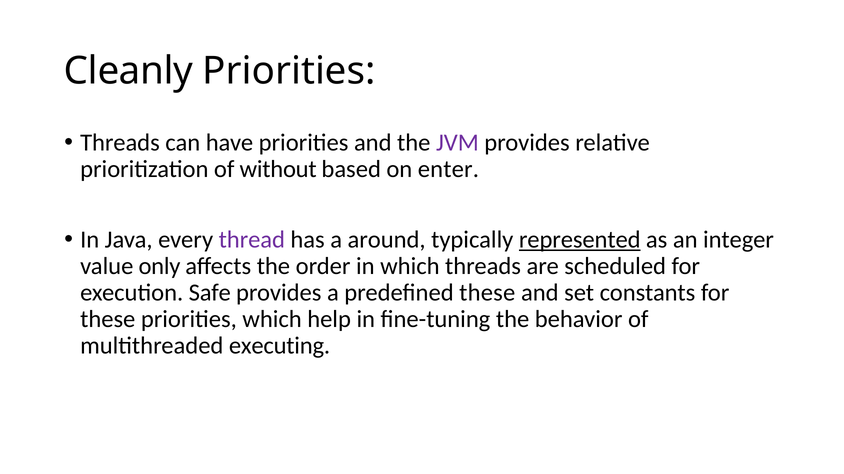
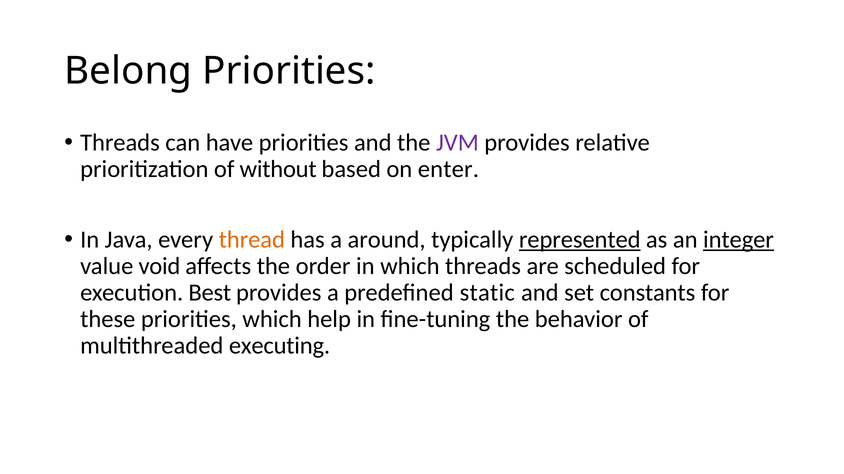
Cleanly: Cleanly -> Belong (128, 71)
thread colour: purple -> orange (252, 240)
integer underline: none -> present (739, 240)
only: only -> void (159, 267)
Safe: Safe -> Best (210, 293)
predefined these: these -> static (487, 293)
